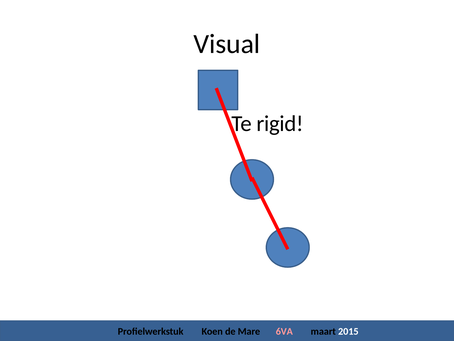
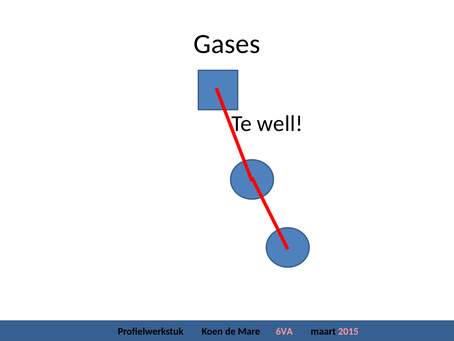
Visual: Visual -> Gases (227, 44)
rigid: rigid -> well (280, 123)
2015 colour: white -> pink (348, 331)
